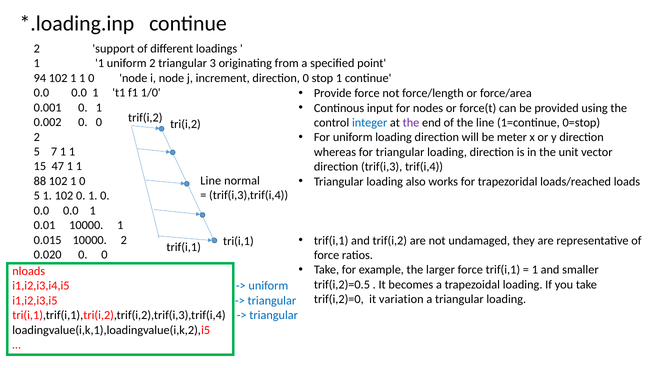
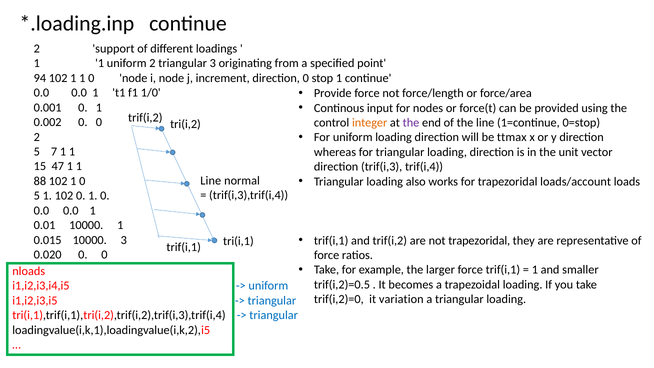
integer colour: blue -> orange (370, 123)
meter: meter -> ttmax (512, 137)
loads/reached: loads/reached -> loads/account (576, 182)
not undamaged: undamaged -> trapezoridal (479, 240)
10000 2: 2 -> 3 (124, 240)
